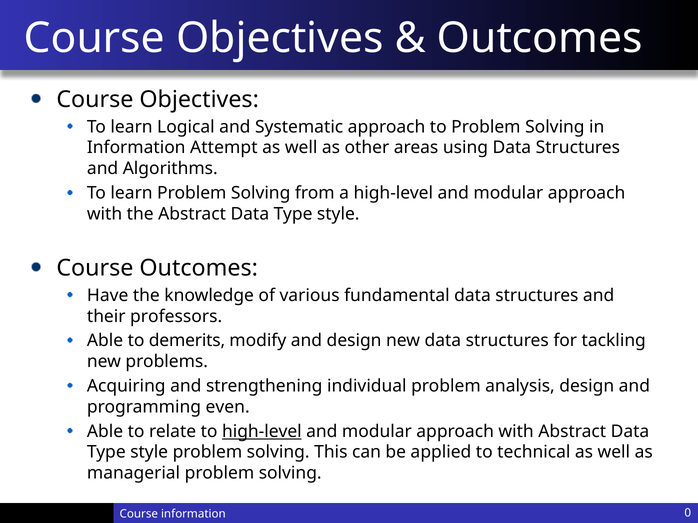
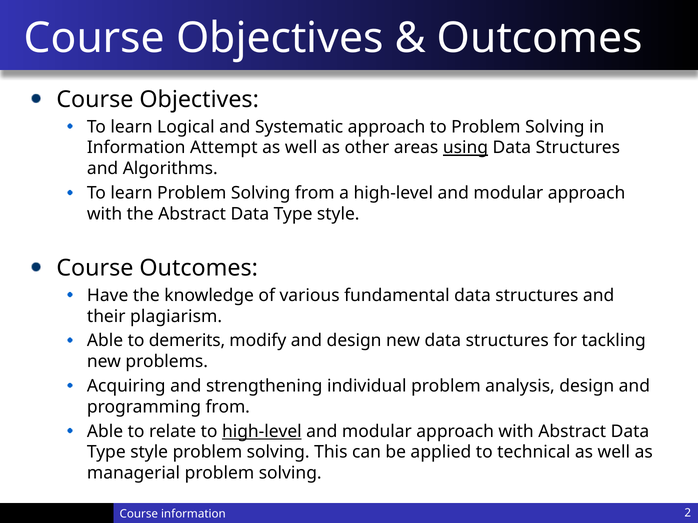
using underline: none -> present (465, 148)
professors: professors -> plagiarism (176, 317)
programming even: even -> from (228, 407)
0: 0 -> 2 (688, 513)
